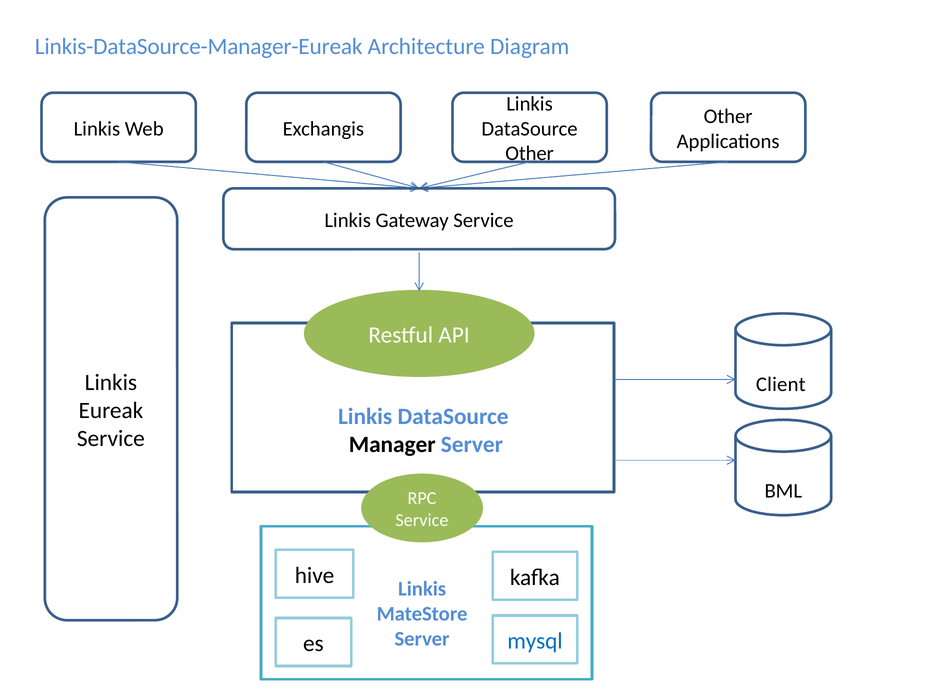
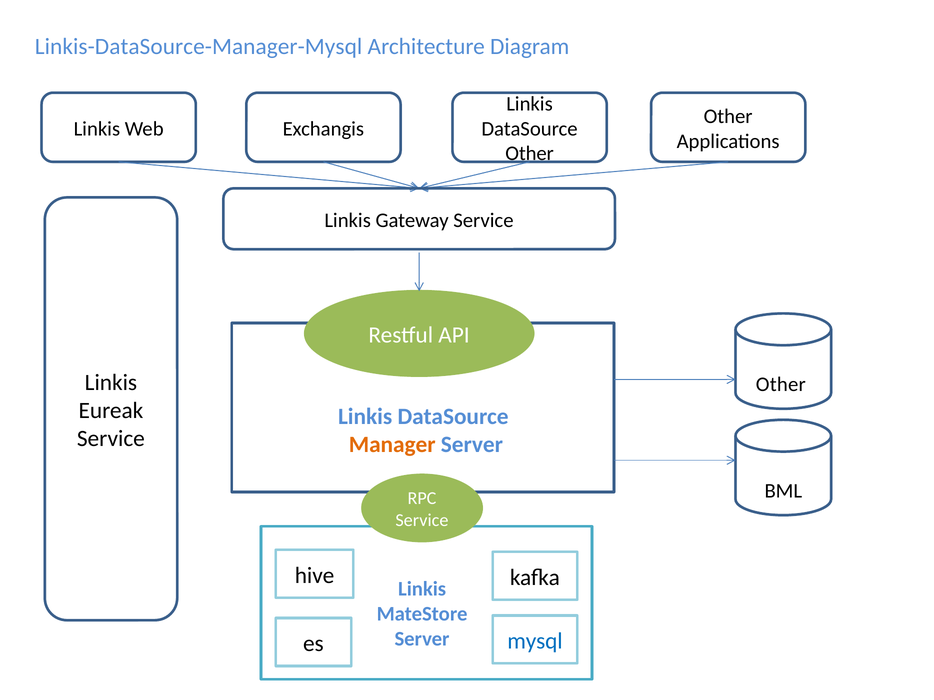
Linkis-DataSource-Manager-Eureak: Linkis-DataSource-Manager-Eureak -> Linkis-DataSource-Manager-Mysql (199, 47)
Client: Client -> Other (781, 385)
Manager colour: black -> orange (392, 445)
